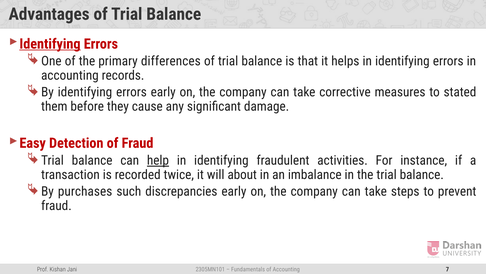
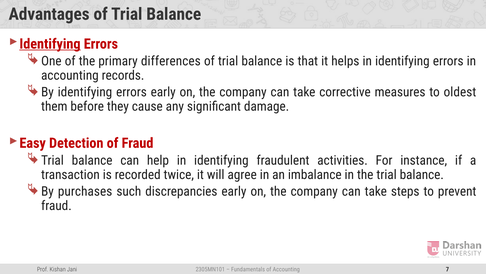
stated: stated -> oldest (460, 92)
help underline: present -> none (158, 160)
about: about -> agree (242, 174)
